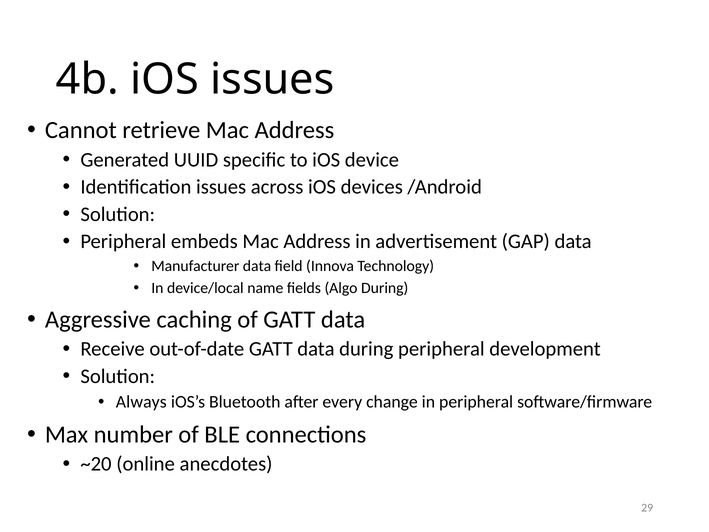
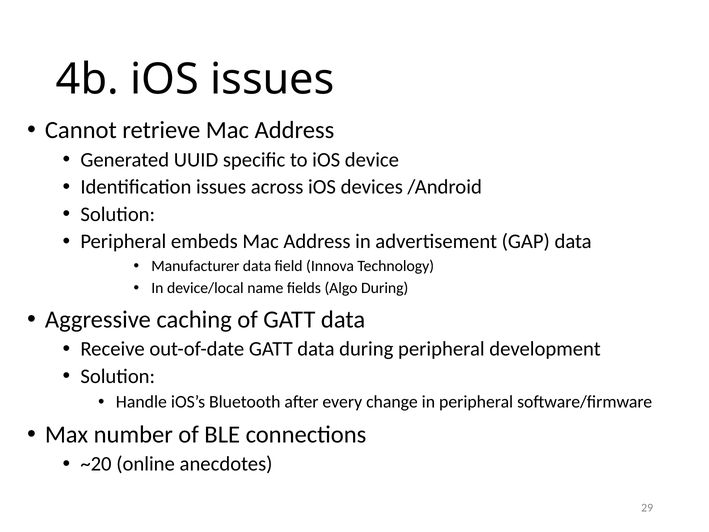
Always: Always -> Handle (141, 402)
